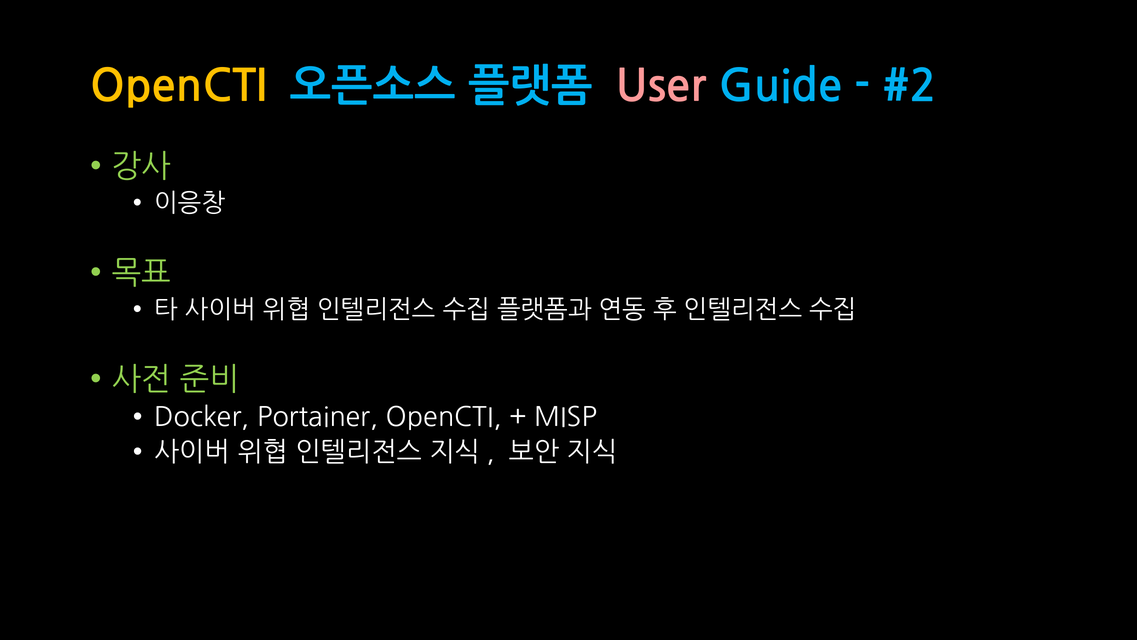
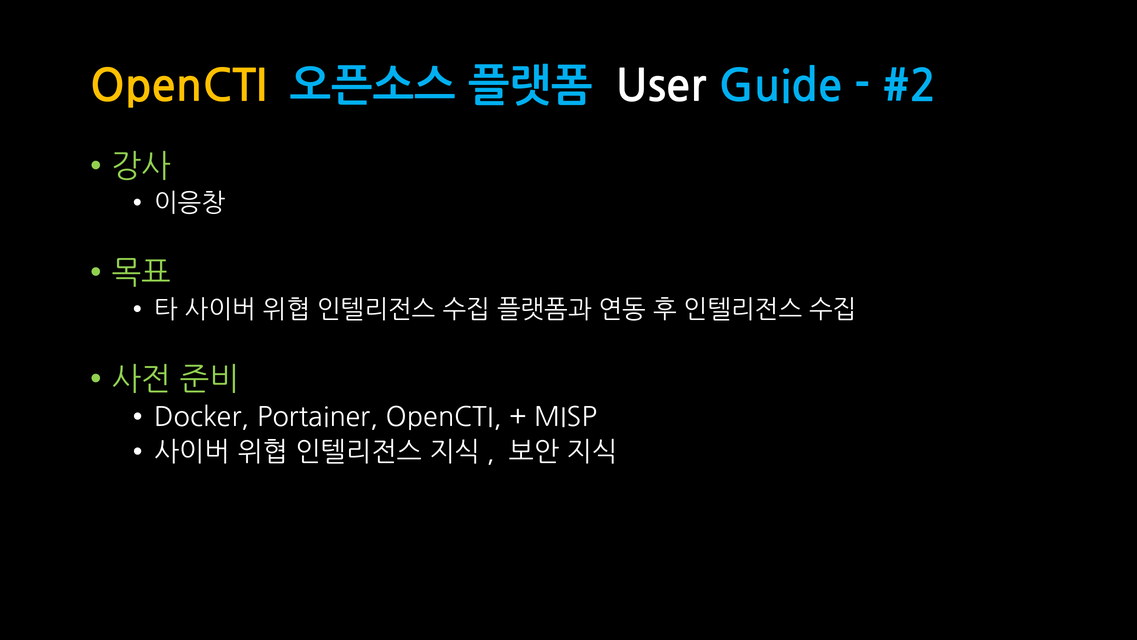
User colour: pink -> white (661, 87)
